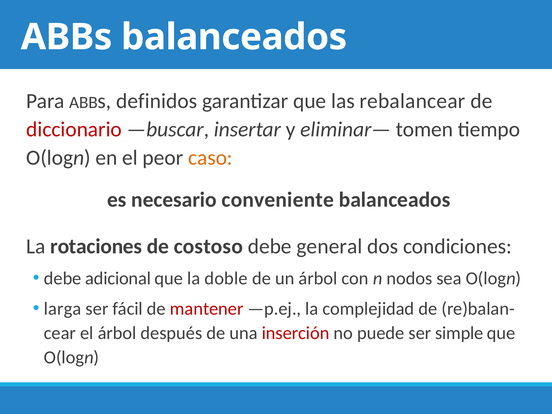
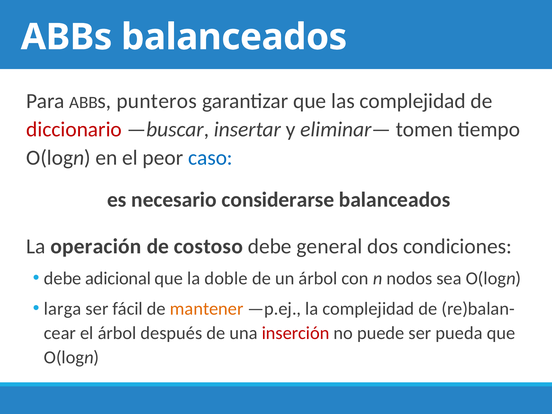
definidos: definidos -> punteros (157, 101)
las rebalancear: rebalancear -> complejidad (413, 101)
caso colour: orange -> blue (210, 158)
conveniente: conveniente -> considerarse (278, 200)
rotaciones: rotaciones -> operación (96, 246)
mantener colour: red -> orange (207, 309)
simple: simple -> pueda (459, 333)
